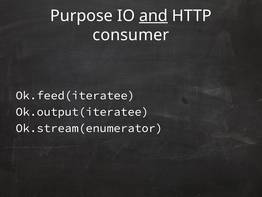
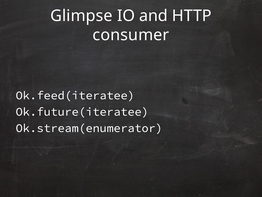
Purpose: Purpose -> Glimpse (81, 16)
and underline: present -> none (153, 16)
Ok.output(iteratee: Ok.output(iteratee -> Ok.future(iteratee (82, 111)
